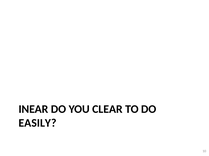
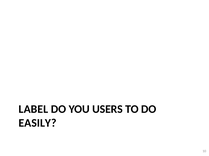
INEAR: INEAR -> LABEL (33, 110)
CLEAR: CLEAR -> USERS (107, 110)
